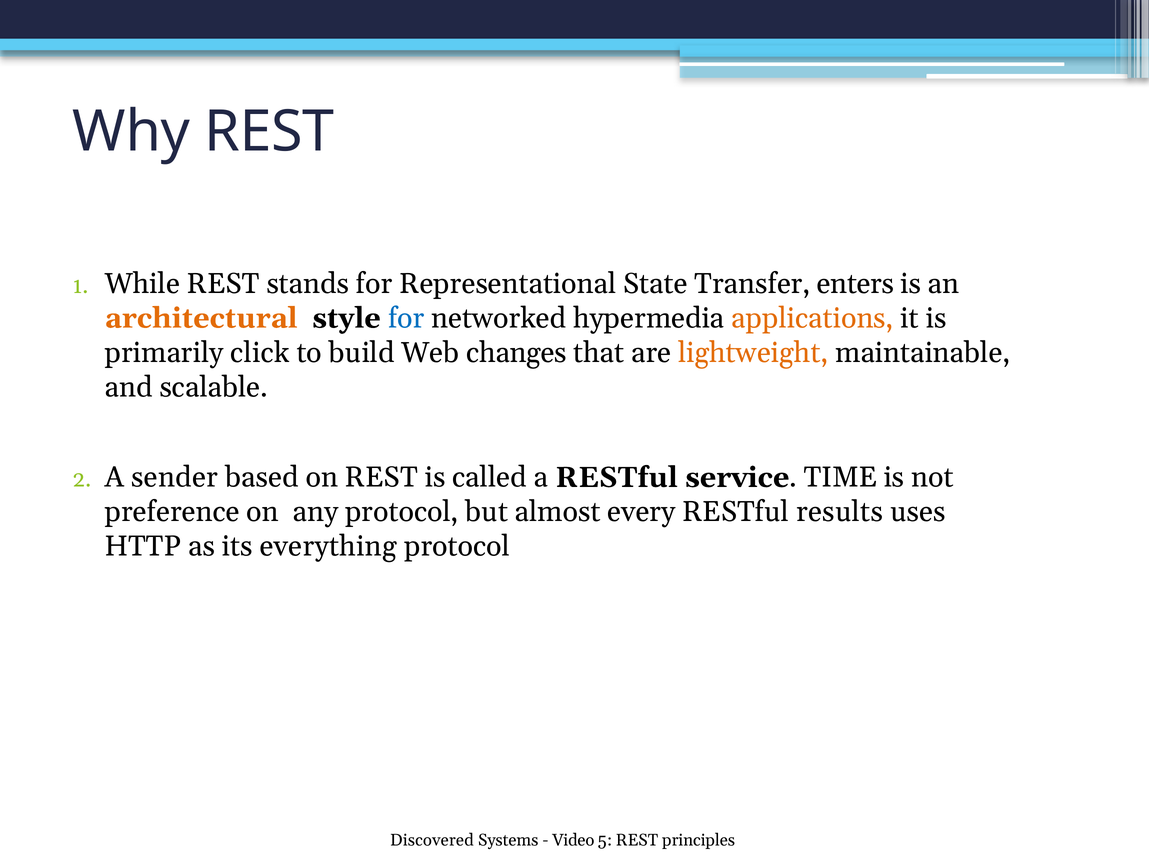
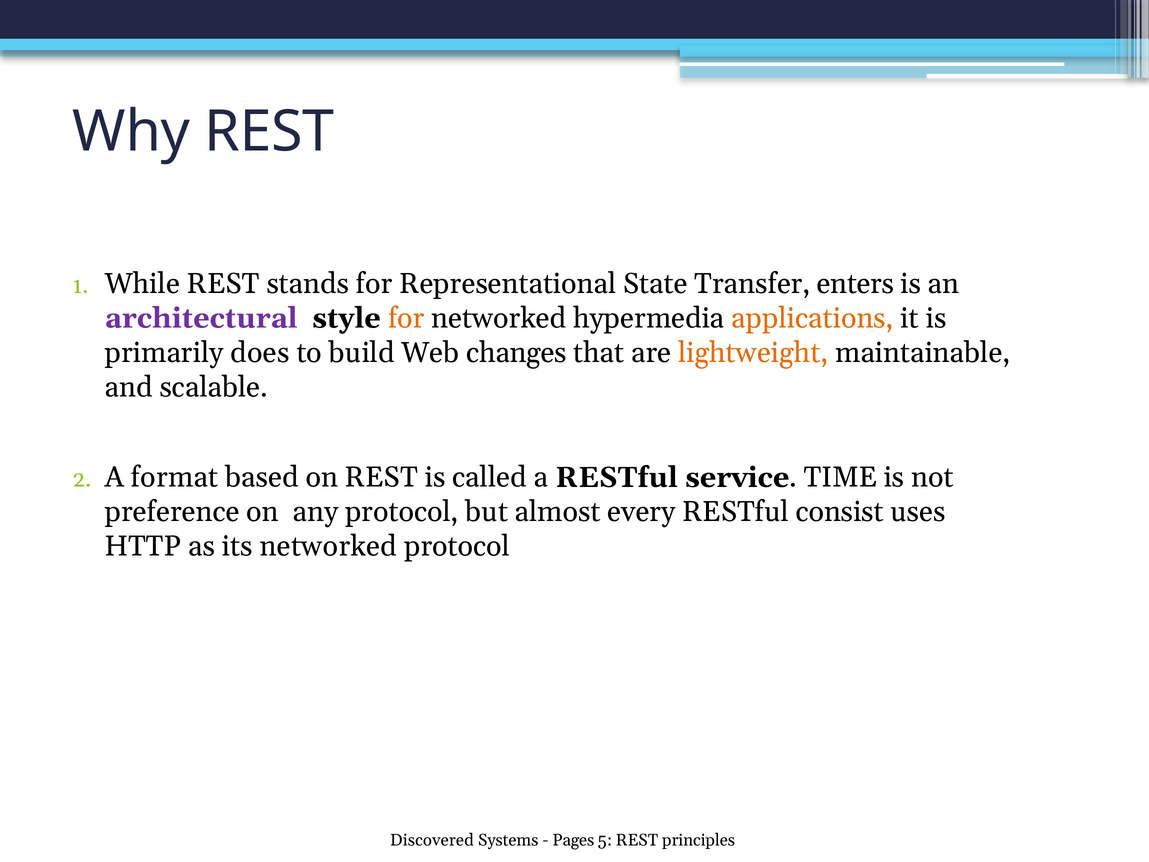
architectural colour: orange -> purple (201, 318)
for colour: blue -> orange (406, 318)
click: click -> does (260, 353)
sender: sender -> format (175, 477)
results: results -> consist (840, 512)
its everything: everything -> networked (328, 546)
Video: Video -> Pages (573, 840)
